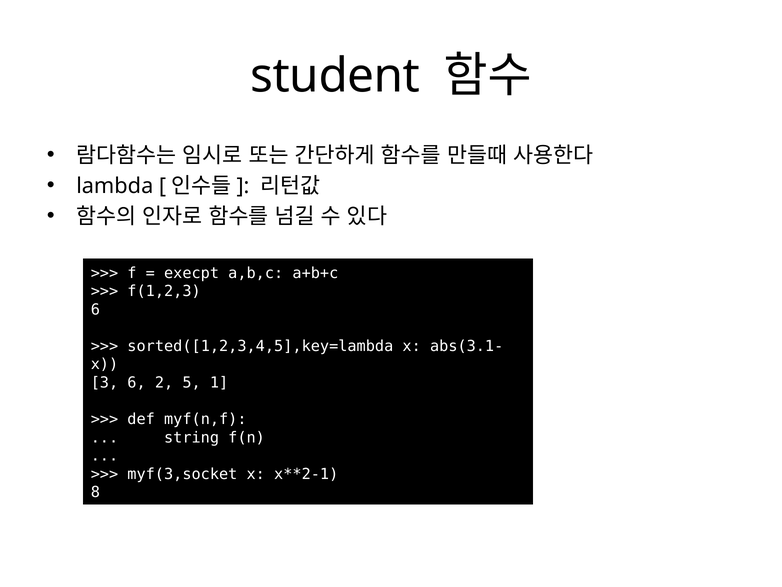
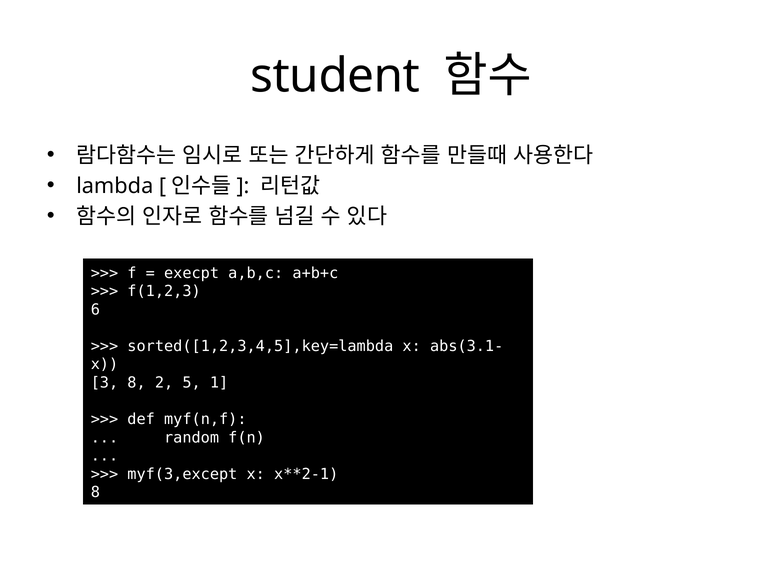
3 6: 6 -> 8 (137, 382)
string: string -> random (192, 437)
myf(3,socket: myf(3,socket -> myf(3,except (182, 474)
